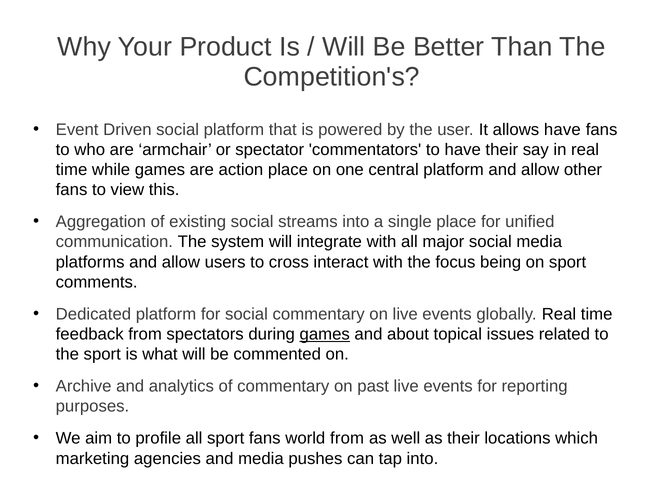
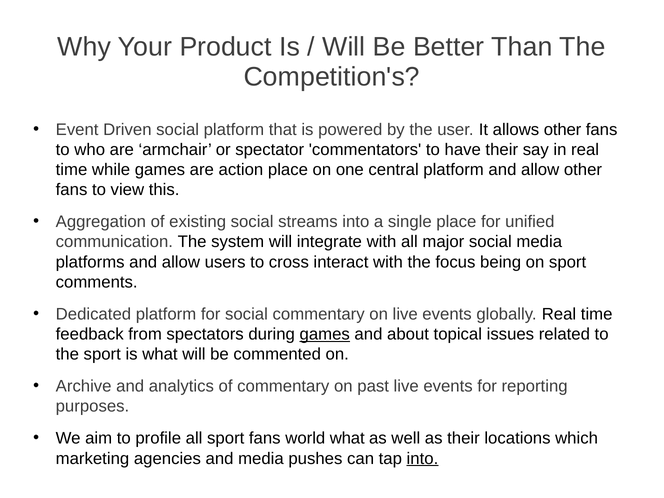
allows have: have -> other (563, 130)
world from: from -> what (347, 438)
into underline: none -> present (422, 458)
